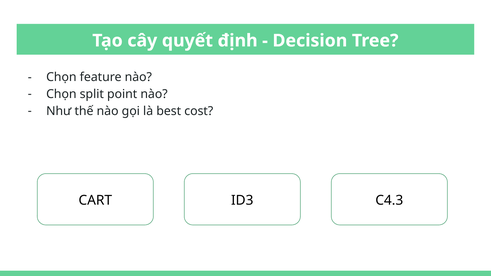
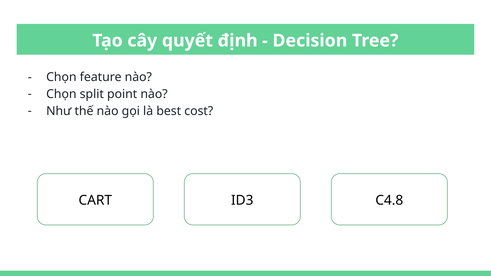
C4.3: C4.3 -> C4.8 (389, 200)
